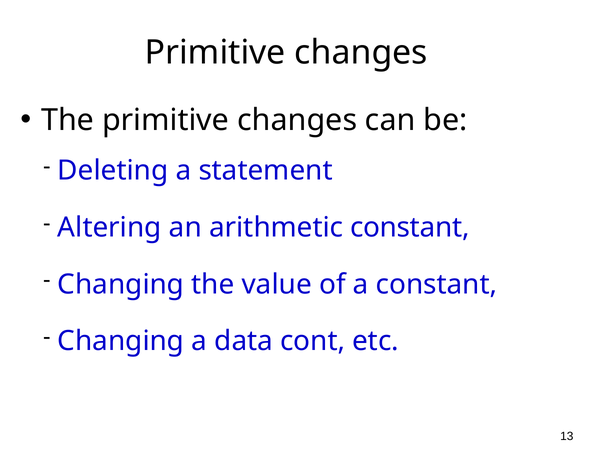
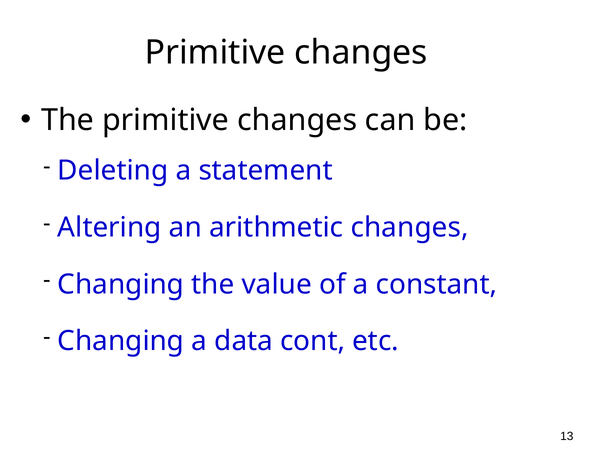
arithmetic constant: constant -> changes (410, 228)
